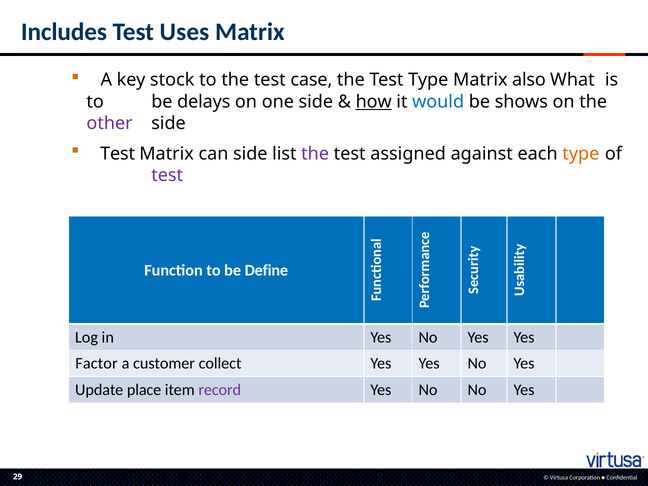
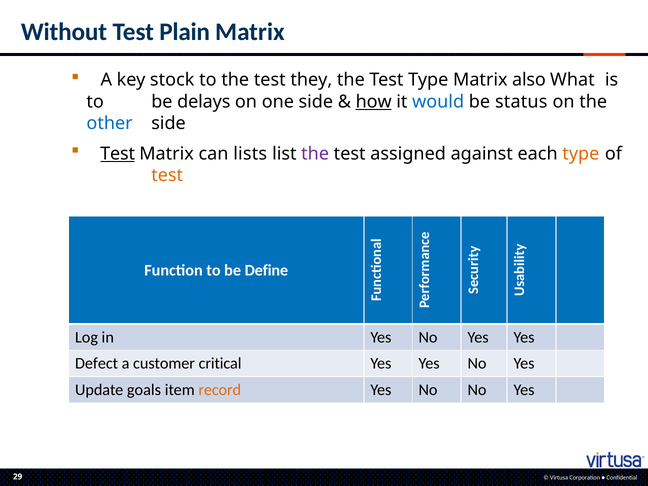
Includes: Includes -> Without (64, 32)
Uses: Uses -> Plain (185, 32)
case: case -> they (311, 80)
shows: shows -> status (521, 102)
other colour: purple -> blue (110, 123)
Test underline: none -> present (118, 154)
can side: side -> lists (250, 154)
test colour: purple -> orange (167, 175)
Factor: Factor -> Defect (97, 364)
collect: collect -> critical (220, 364)
place: place -> goals (144, 390)
record colour: purple -> orange (220, 390)
